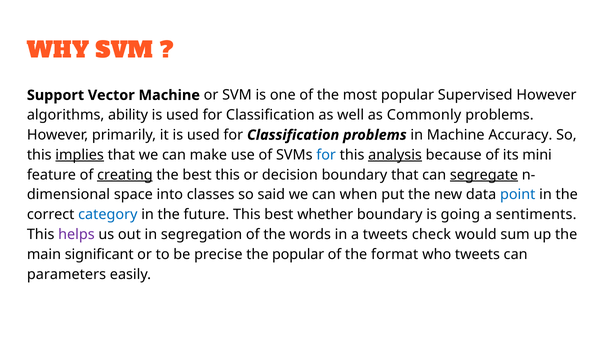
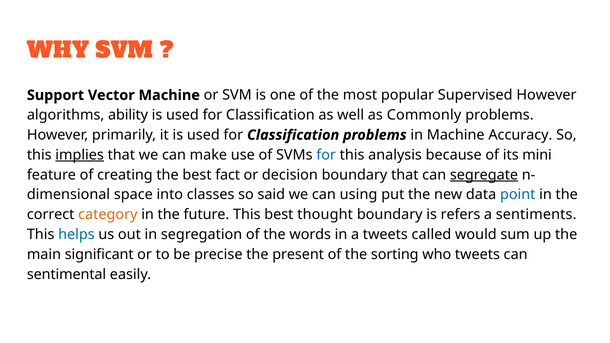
analysis underline: present -> none (395, 155)
creating underline: present -> none (125, 175)
best this: this -> fact (228, 175)
when: when -> using (359, 195)
category colour: blue -> orange (108, 215)
whether: whether -> thought (325, 215)
going: going -> refers (460, 215)
helps colour: purple -> blue (76, 235)
check: check -> called (431, 235)
the popular: popular -> present (298, 255)
format: format -> sorting (395, 255)
parameters: parameters -> sentimental (67, 274)
